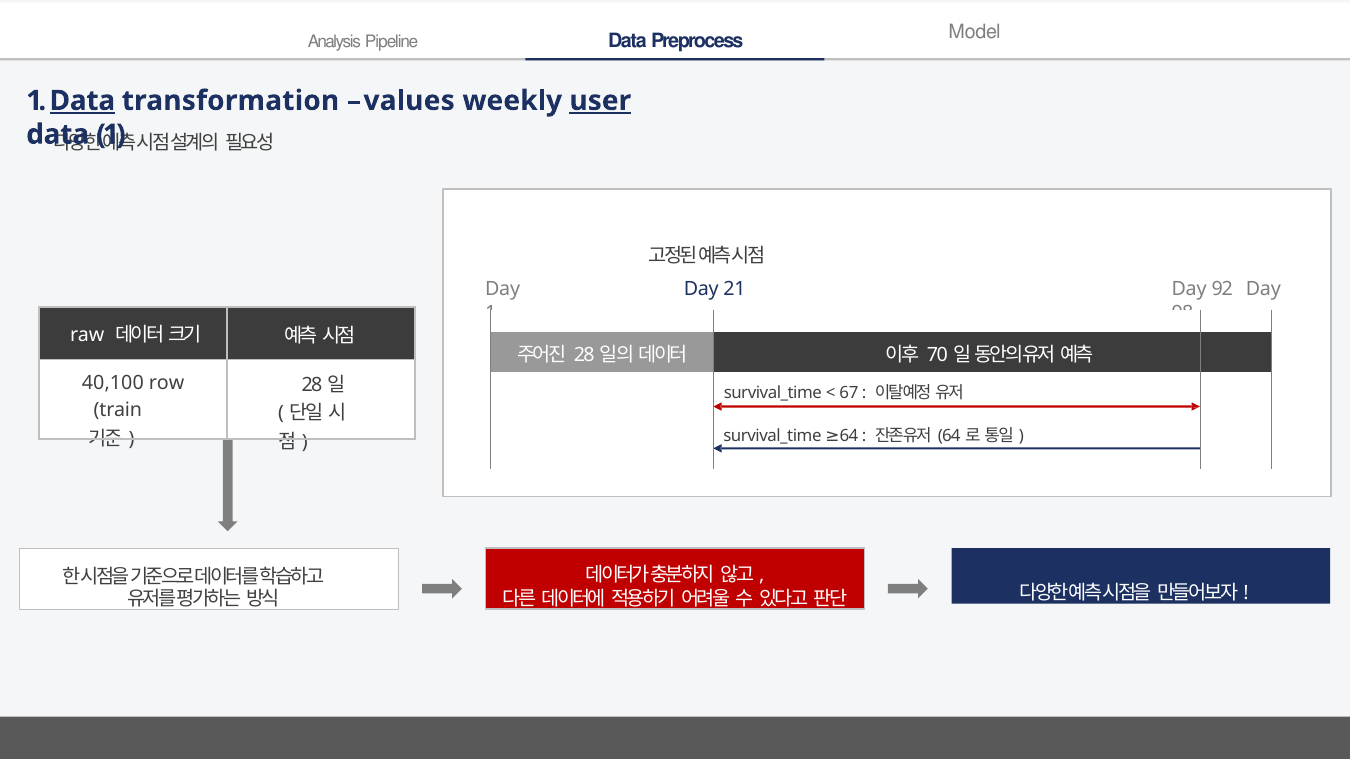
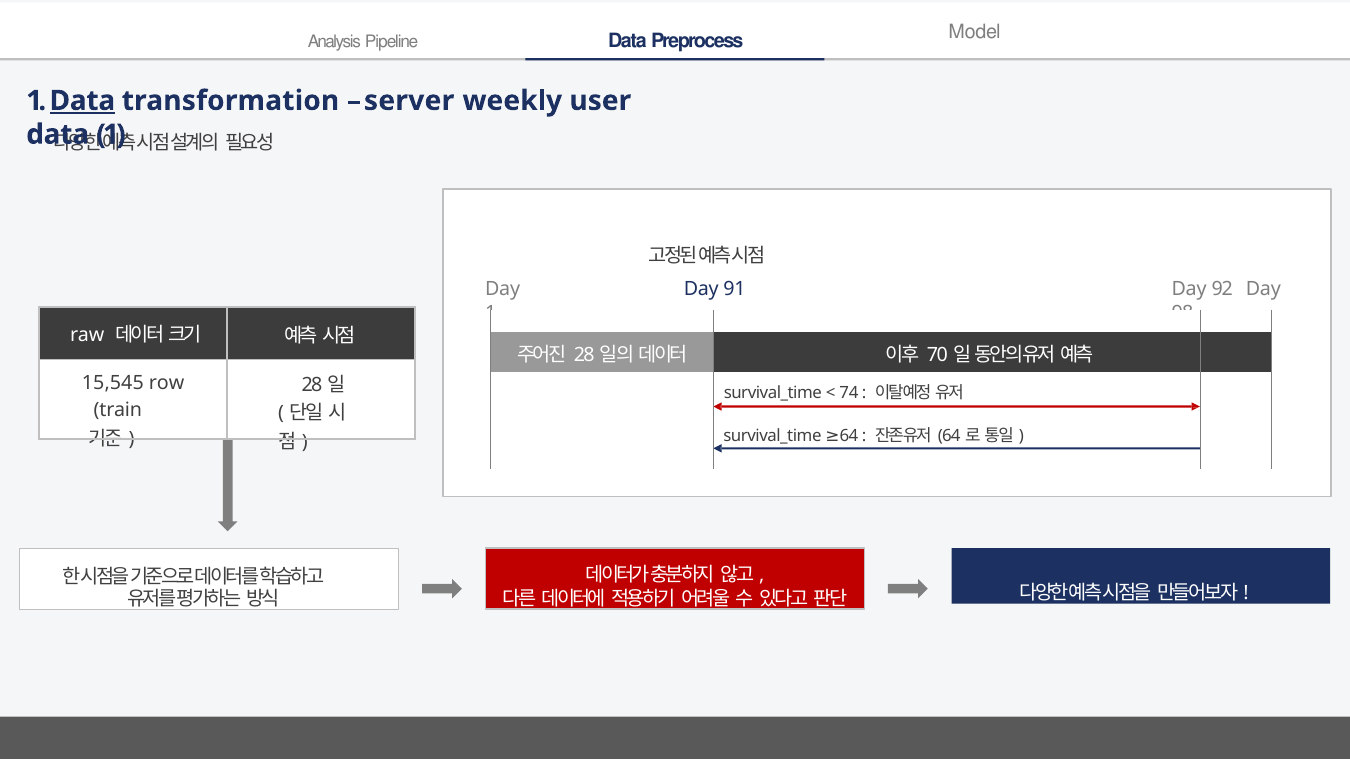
values: values -> server (409, 101)
user underline: present -> none (600, 101)
21: 21 -> 91 (735, 289)
40,100: 40,100 -> 15,545 (113, 383)
67: 67 -> 74 (849, 393)
